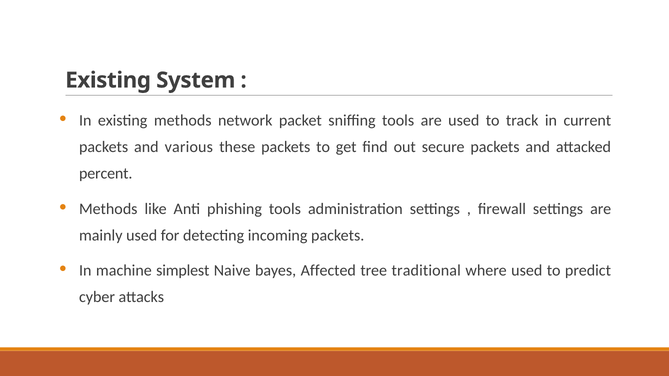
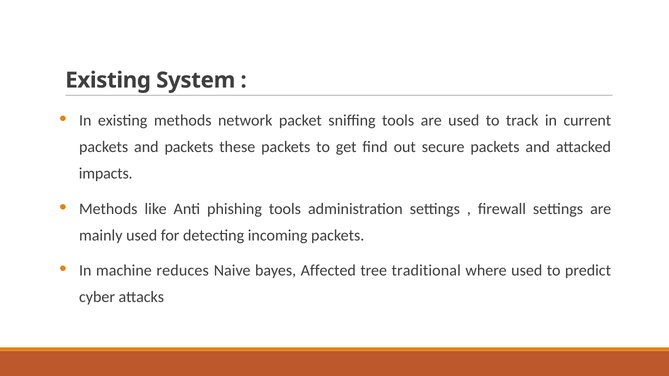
and various: various -> packets (189, 147)
percent: percent -> impacts (106, 174)
simplest: simplest -> reduces (183, 271)
